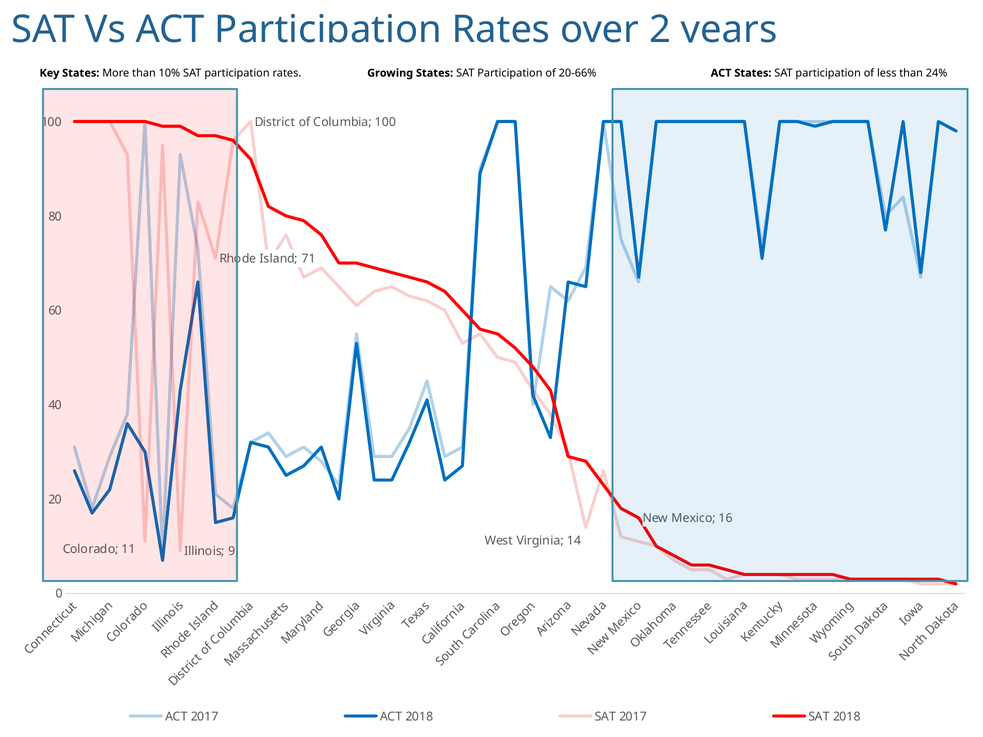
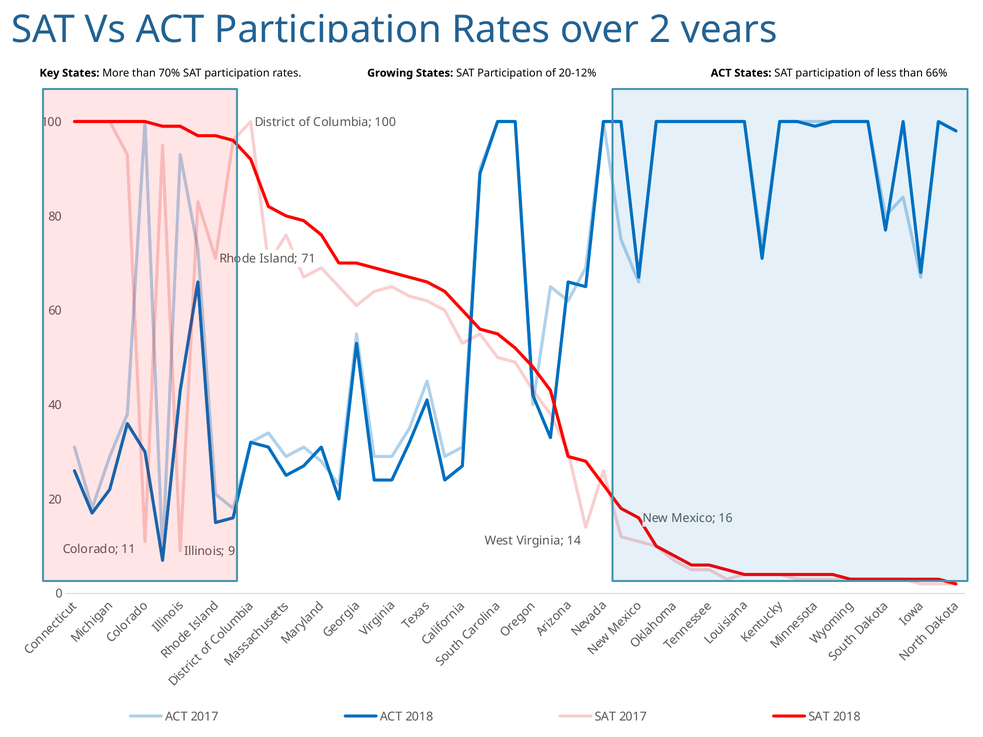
10%: 10% -> 70% (169, 73)
20-66%: 20-66% -> 20-12% (578, 73)
24%: 24% -> 66% (937, 73)
